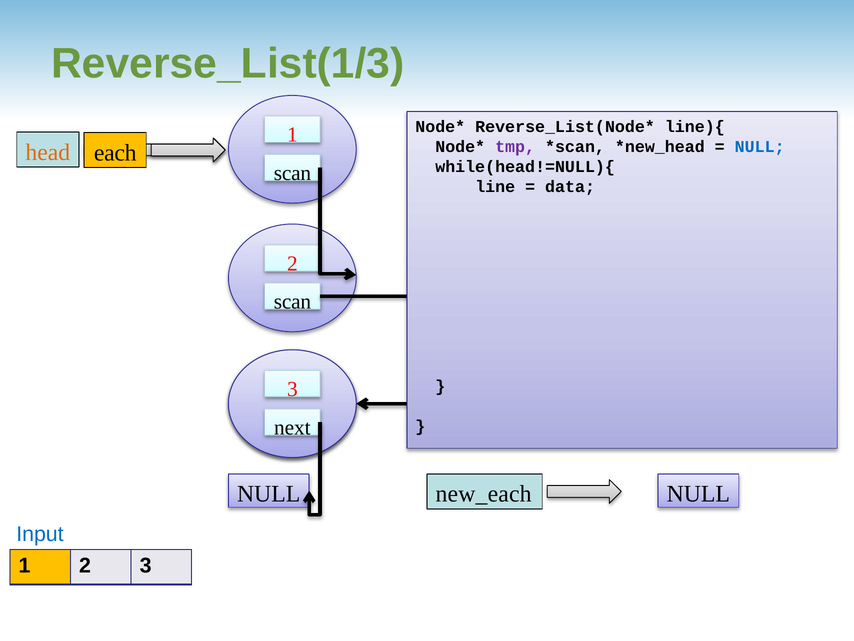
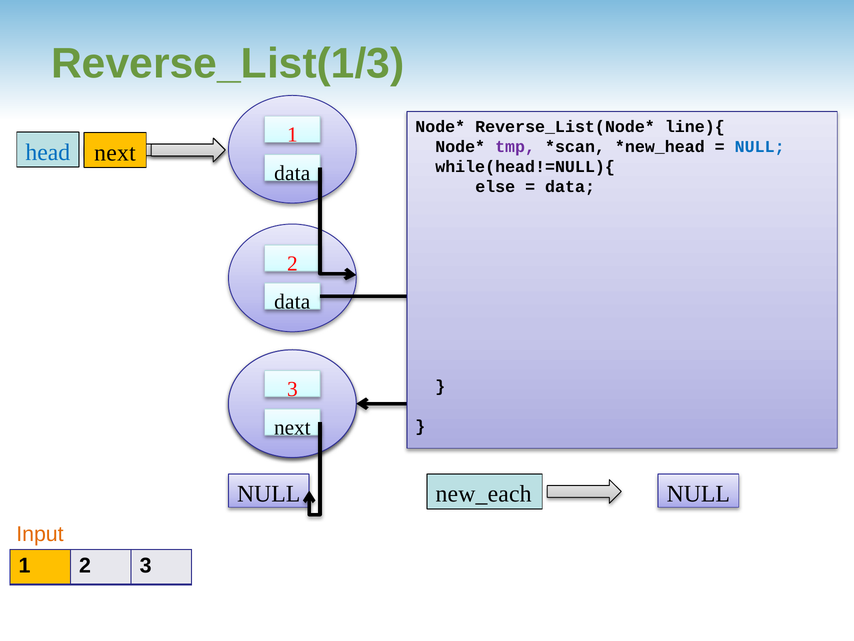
head colour: orange -> blue (48, 152)
each: each -> next (115, 153)
scan: scan -> data (292, 173)
line: line -> else (495, 187)
scan: scan -> data (292, 301)
Input colour: blue -> orange (40, 534)
